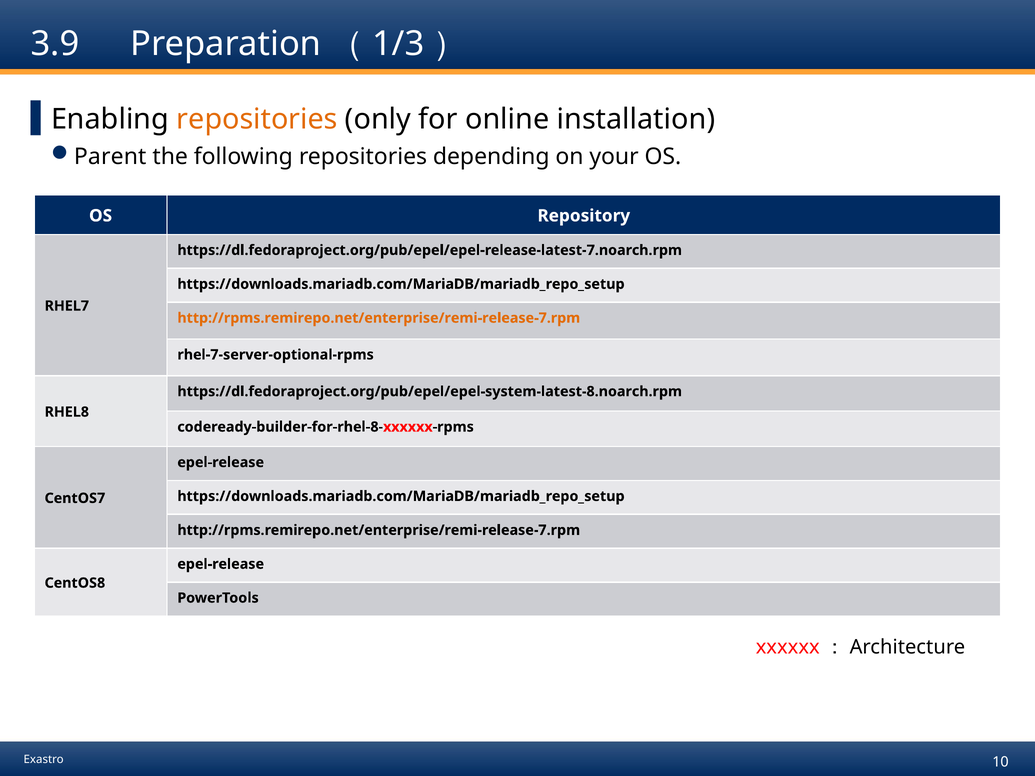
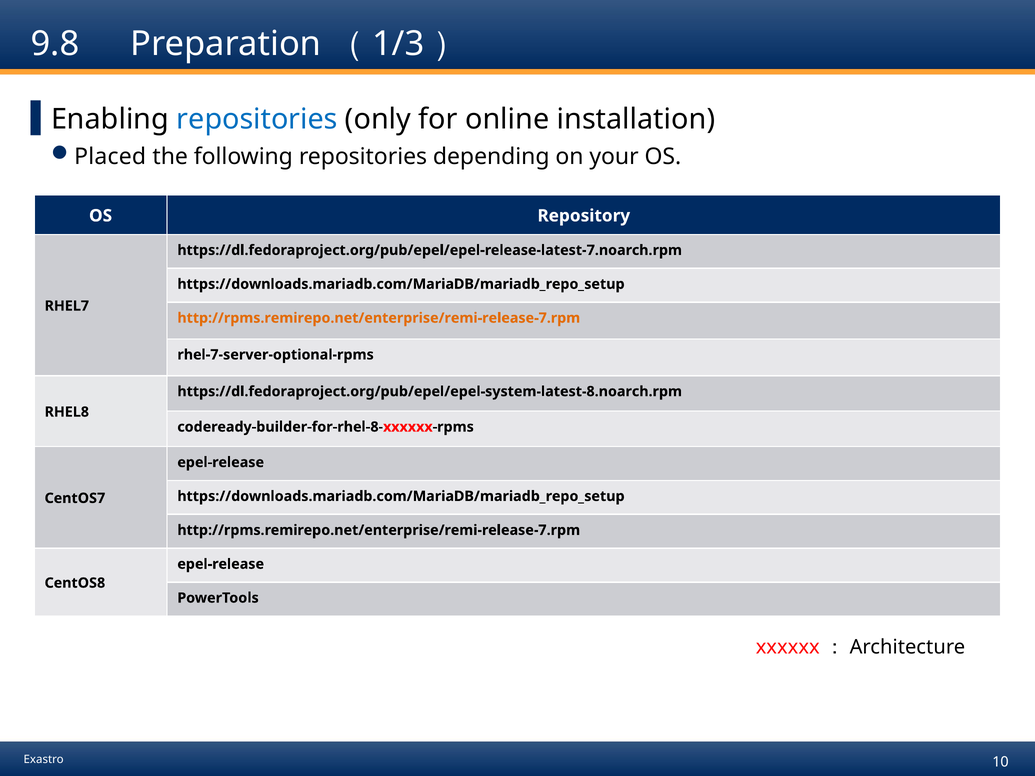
3.9: 3.9 -> 9.8 (55, 44)
repositories colour: orange -> blue (257, 119)
Parent: Parent -> Placed (110, 157)
